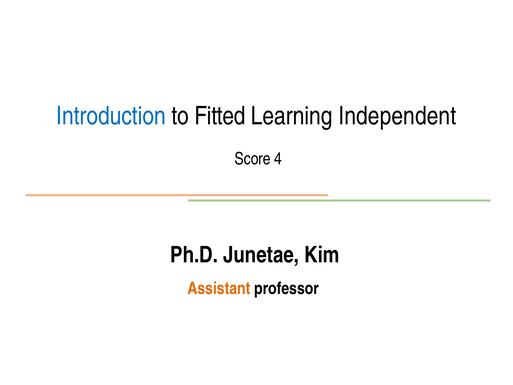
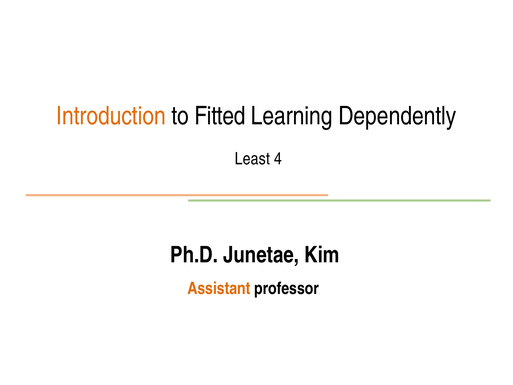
Introduction colour: blue -> orange (111, 116)
Independent: Independent -> Dependently (397, 116)
Score: Score -> Least (252, 159)
